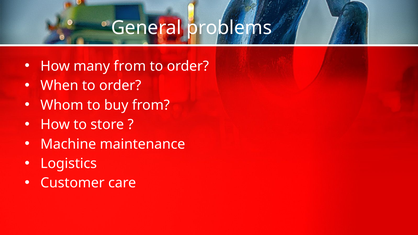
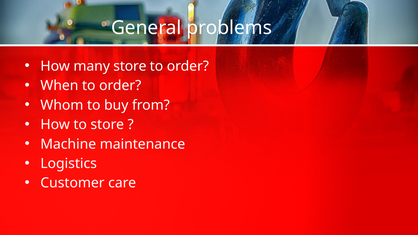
many from: from -> store (130, 66)
